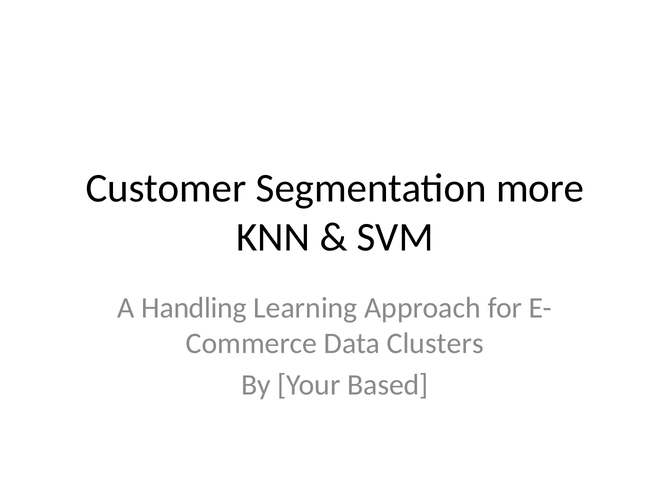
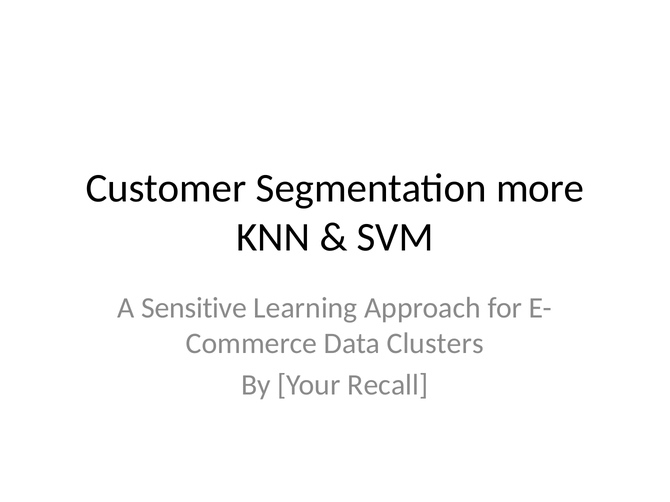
Handling: Handling -> Sensitive (194, 308)
Based: Based -> Recall (388, 385)
